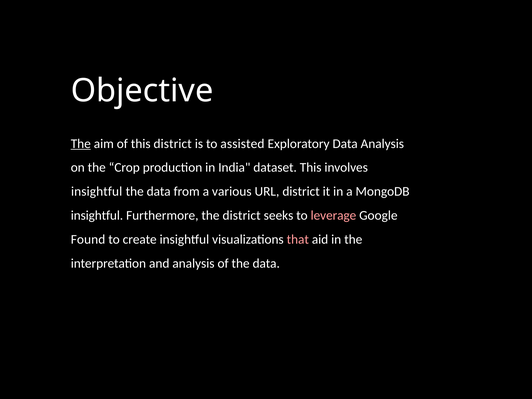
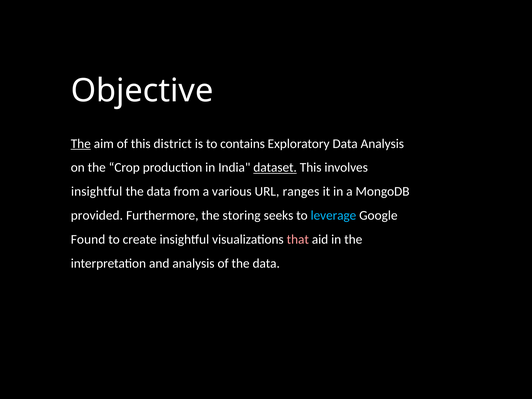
assisted: assisted -> contains (243, 144)
dataset underline: none -> present (275, 168)
URL district: district -> ranges (301, 192)
insightful: insightful -> provided (97, 215)
the district: district -> storing (242, 215)
leverage colour: pink -> light blue (333, 215)
